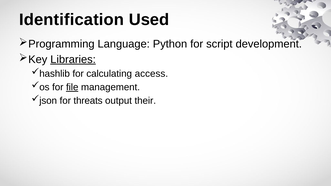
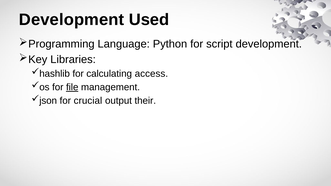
Identification: Identification -> Development (72, 20)
Libraries underline: present -> none (73, 60)
threats: threats -> crucial (88, 101)
